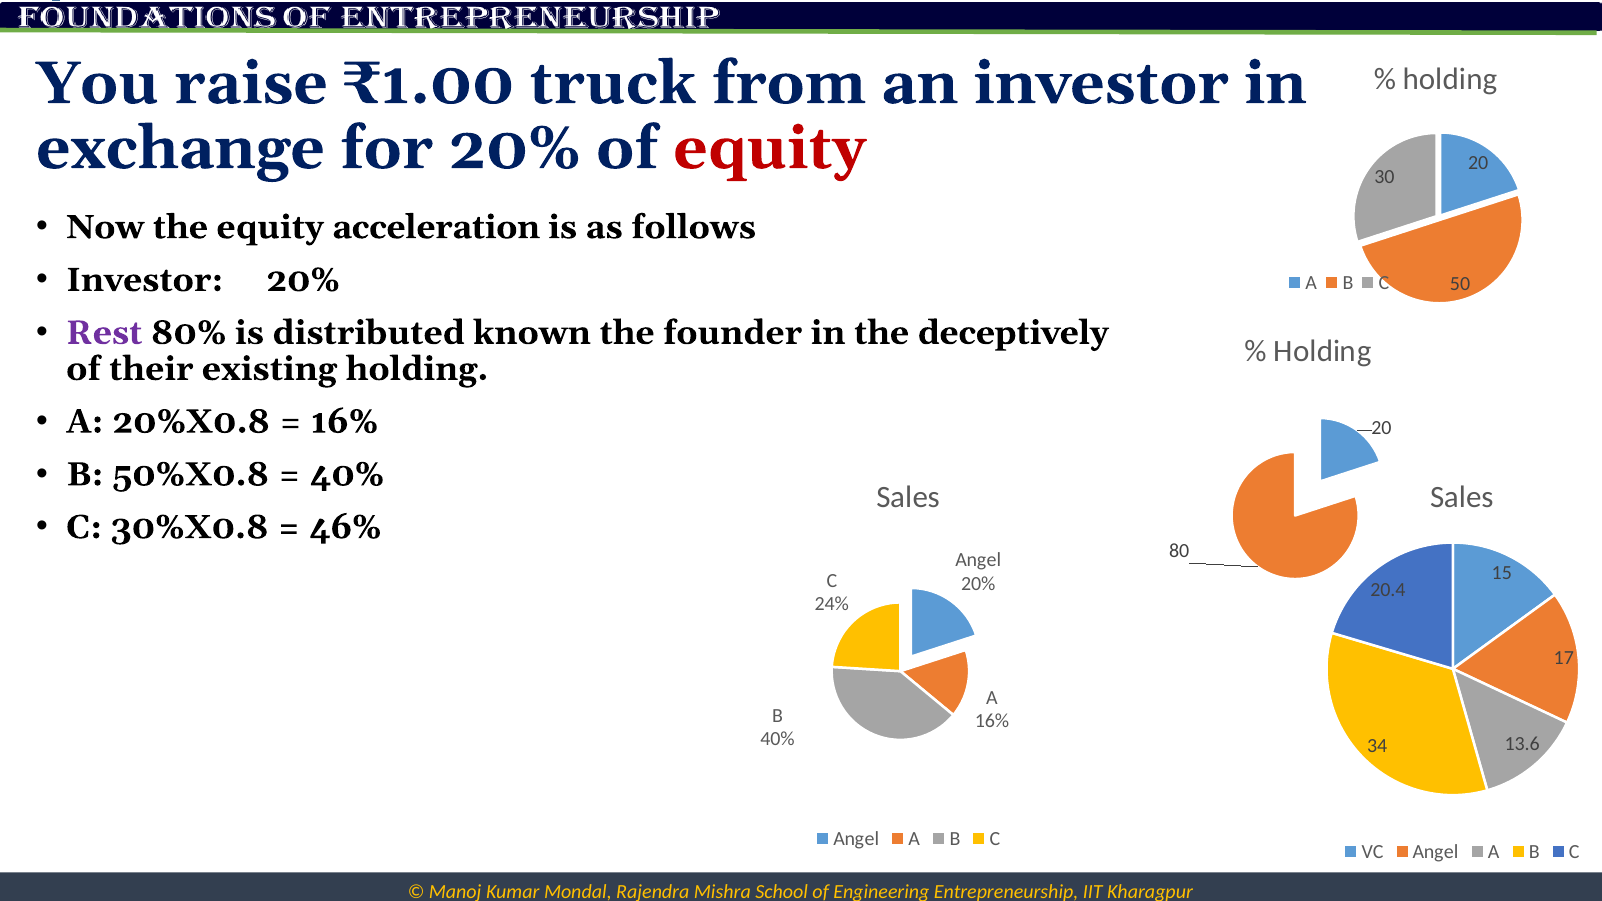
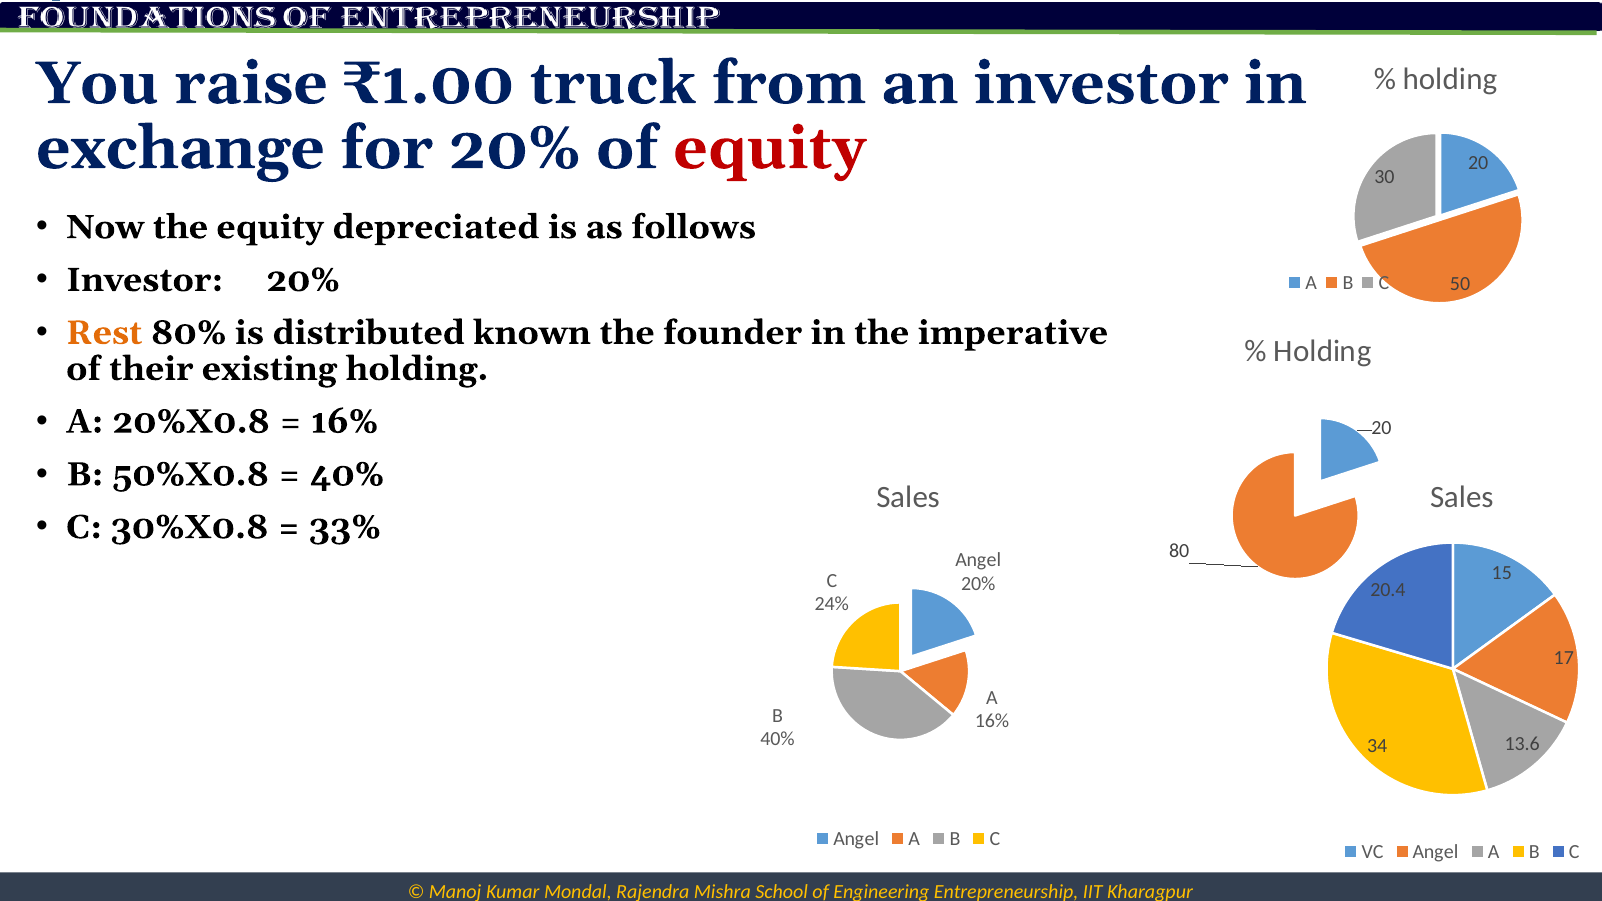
acceleration: acceleration -> depreciated (436, 227)
Rest colour: purple -> orange (104, 333)
deceptively: deceptively -> imperative (1013, 333)
46%: 46% -> 33% (345, 527)
